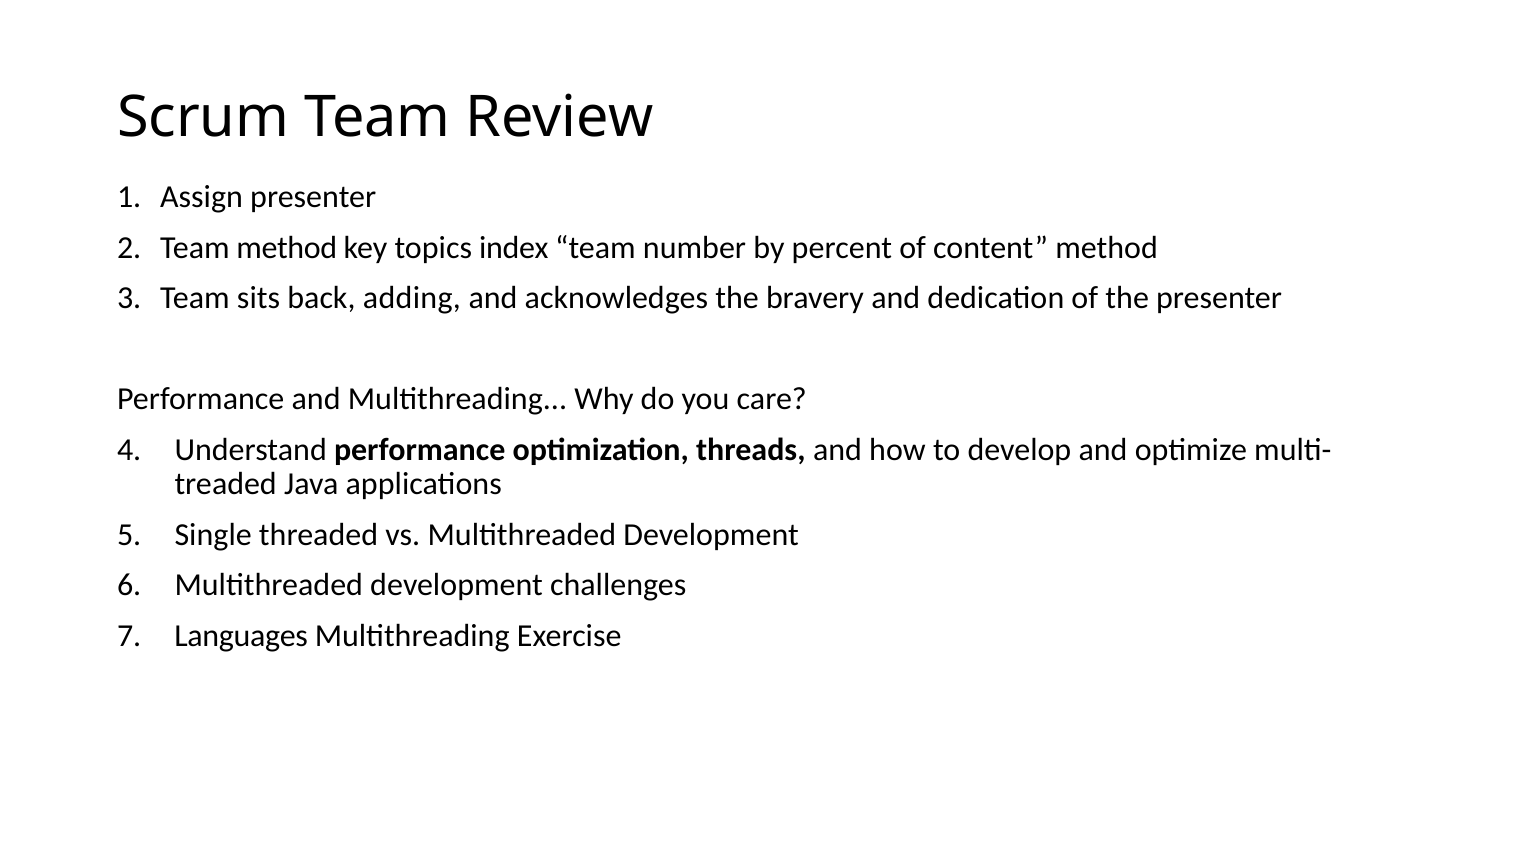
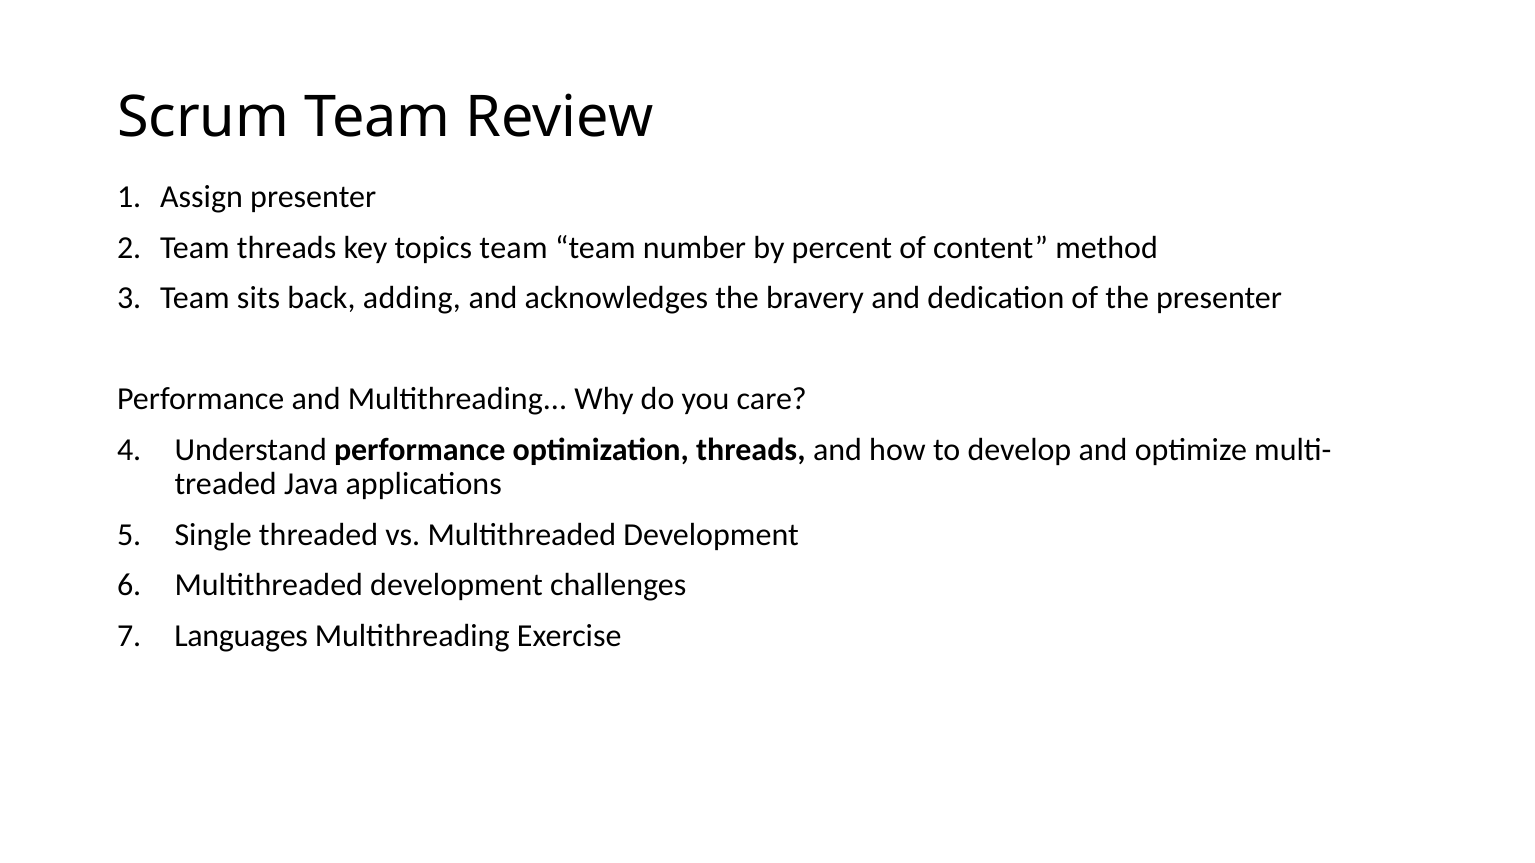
Team method: method -> threads (287, 248)
topics index: index -> team (513, 248)
